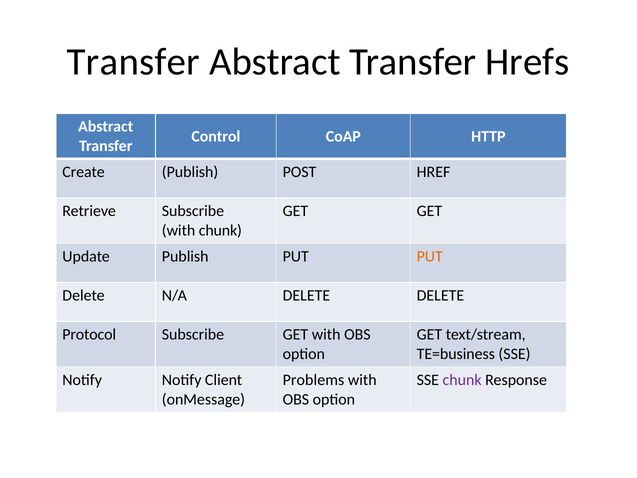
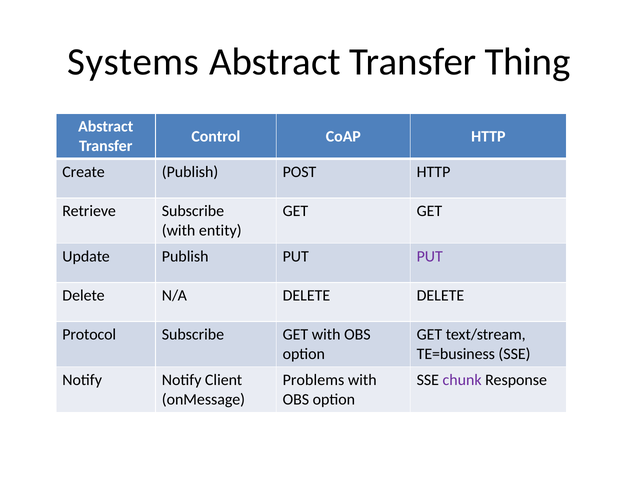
Transfer: Transfer -> Systems (133, 62)
Hrefs: Hrefs -> Thing (528, 62)
POST HREF: HREF -> HTTP (434, 172)
with chunk: chunk -> entity (220, 230)
PUT colour: orange -> purple (430, 256)
